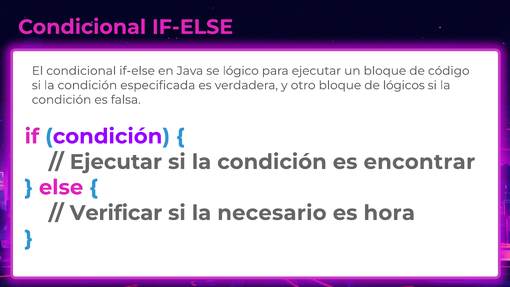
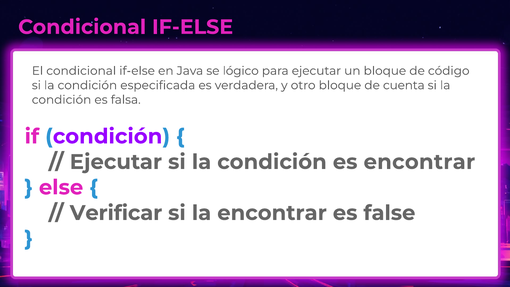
lógicos: lógicos -> cuenta (404, 85)
la necesario: necesario -> encontrar (272, 213)
hora: hora -> false (389, 213)
